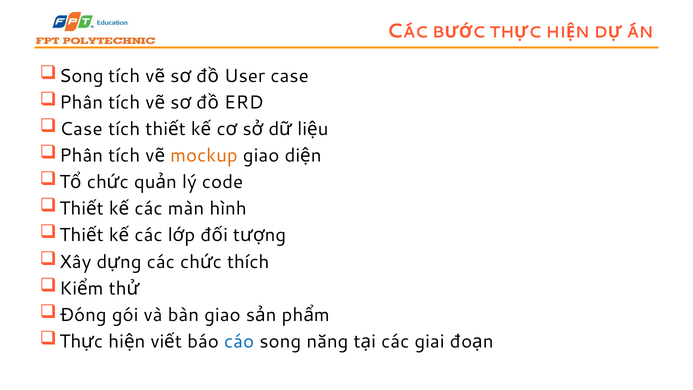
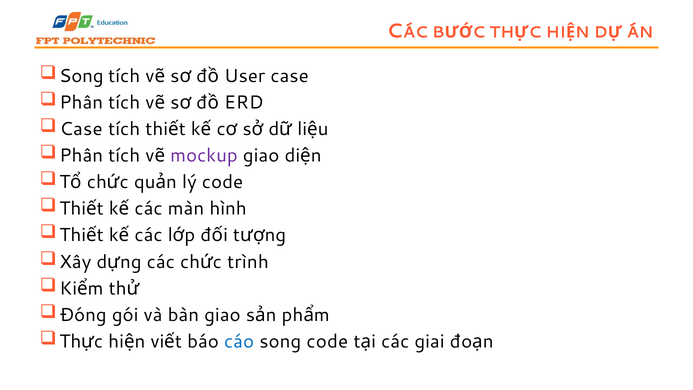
mockup colour: orange -> purple (204, 155)
thích: thích -> trình (248, 262)
song năng: năng -> code (327, 341)
